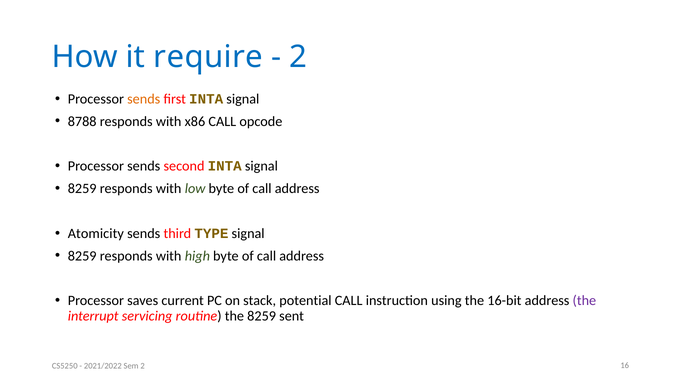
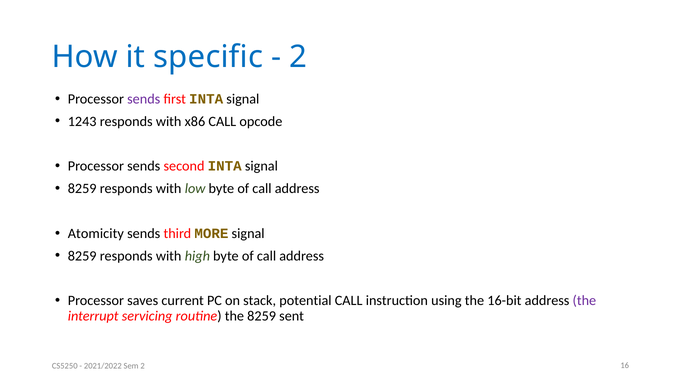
require: require -> specific (208, 57)
sends colour: orange -> purple (144, 99)
8788: 8788 -> 1243 (82, 121)
TYPE: TYPE -> MORE (211, 234)
